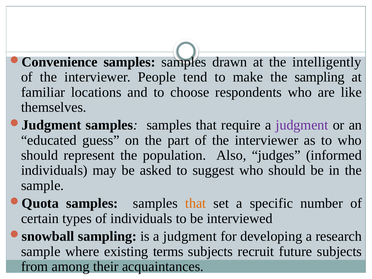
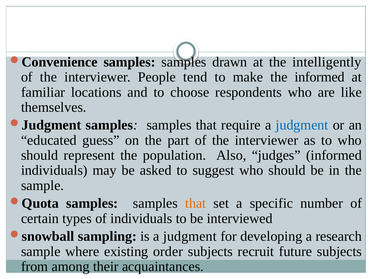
the sampling: sampling -> informed (320, 77)
judgment colour: purple -> blue (302, 125)
terms: terms -> order (168, 251)
